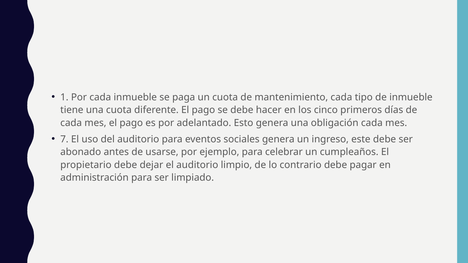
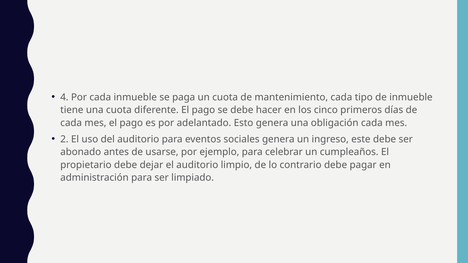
1: 1 -> 4 (64, 97)
7: 7 -> 2 (64, 139)
